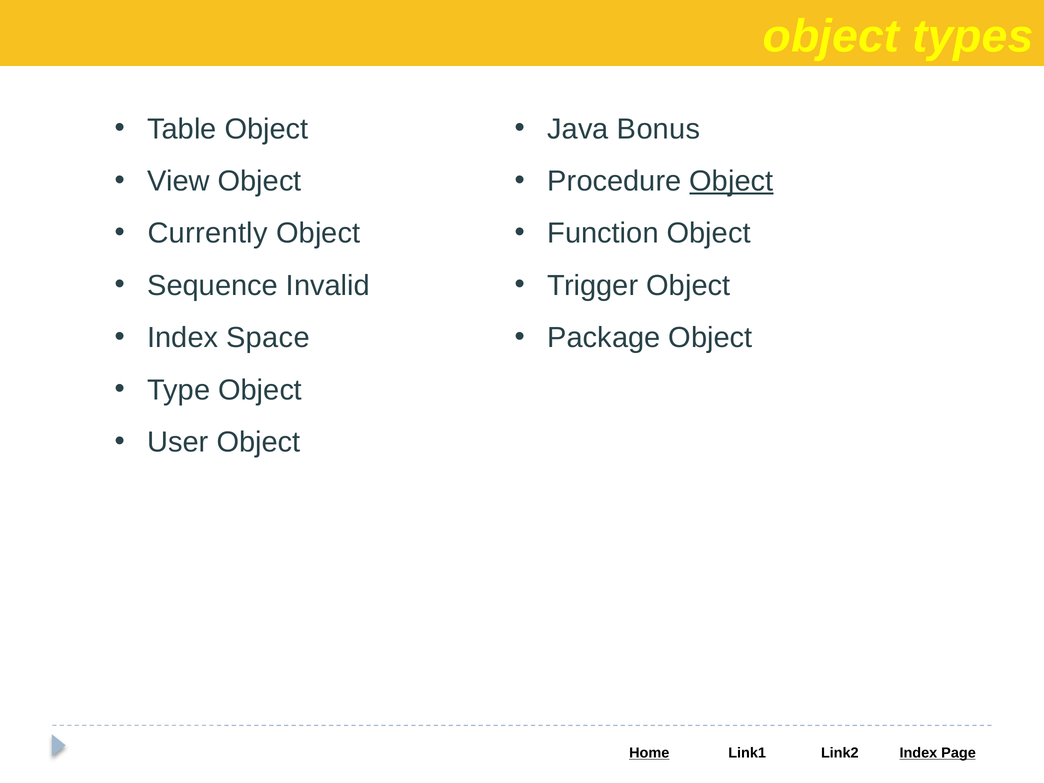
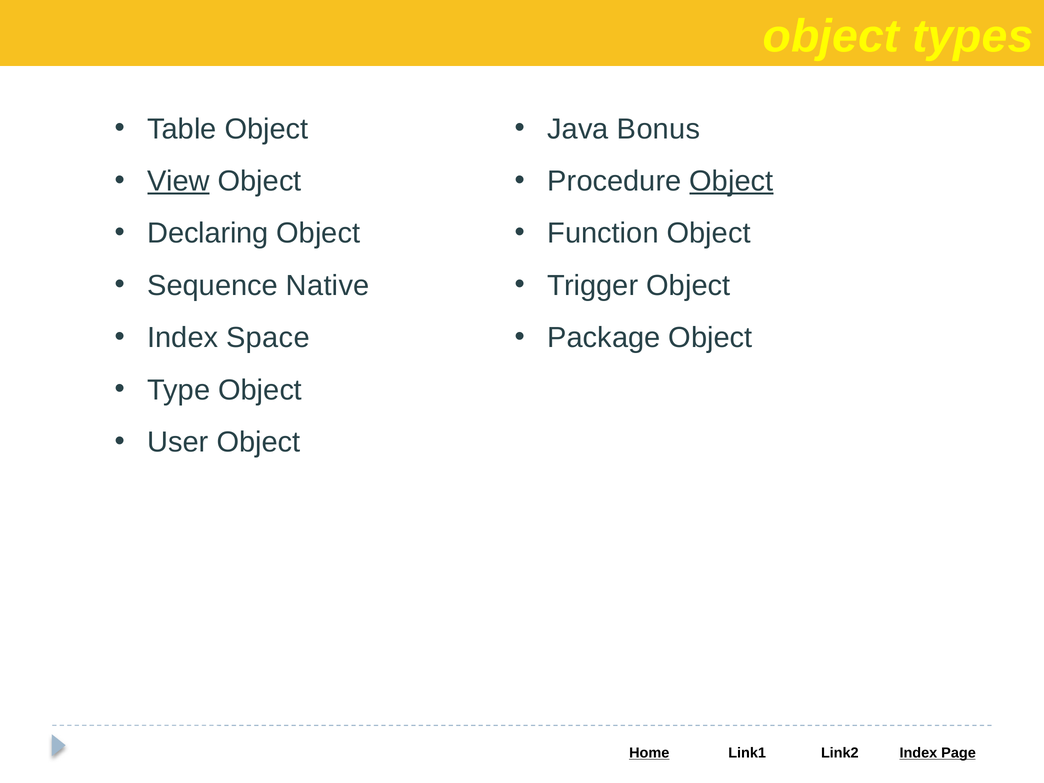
View underline: none -> present (179, 181)
Currently: Currently -> Declaring (208, 233)
Invalid: Invalid -> Native (328, 286)
